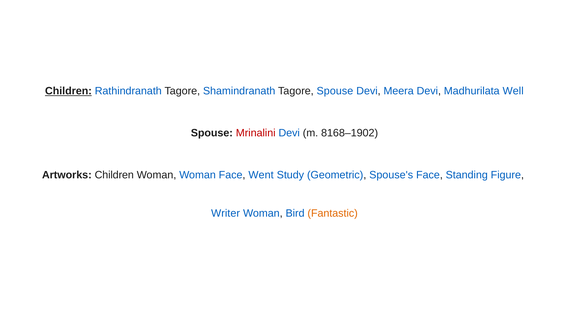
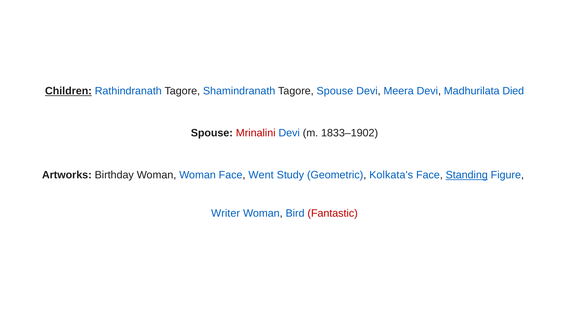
Well: Well -> Died (513, 91)
8168–1902: 8168–1902 -> 1833–1902 (350, 133)
Artworks Children: Children -> Birthday (114, 175)
Spouse's: Spouse's -> Kolkata's (391, 175)
Standing underline: none -> present (467, 175)
Fantastic colour: orange -> red (333, 213)
